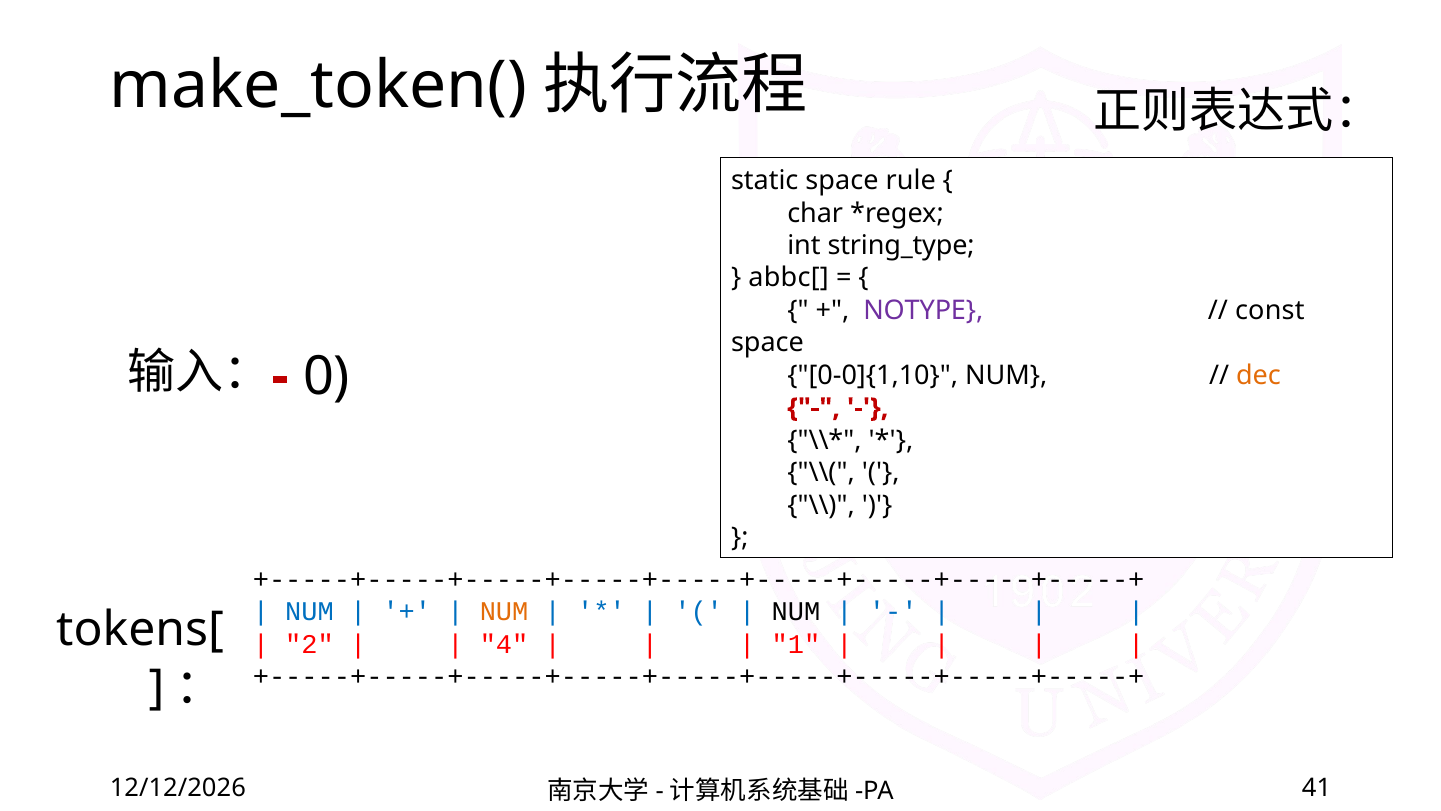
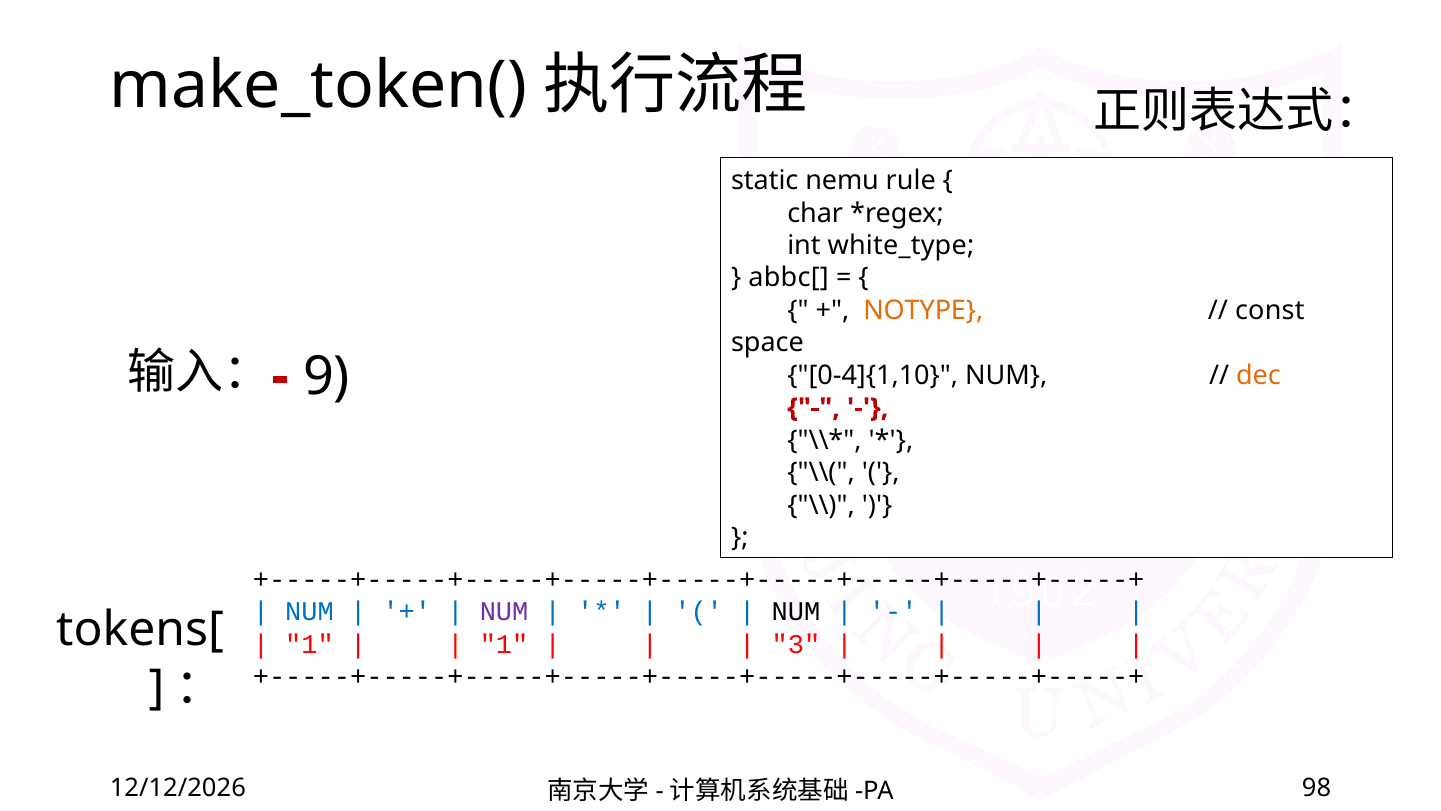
static space: space -> nemu (842, 181)
string_type: string_type -> white_type (901, 245)
NOTYPE colour: purple -> orange (923, 310)
0: 0 -> 9 (327, 376)
0-0]{1,10: 0-0]{1,10 -> 0-4]{1,10 (873, 375)
NUM colour: orange -> purple (504, 611)
2: 2 -> 1 (310, 644)
4: 4 -> 1 (504, 644)
1: 1 -> 3 (796, 644)
41: 41 -> 98 (1317, 788)
